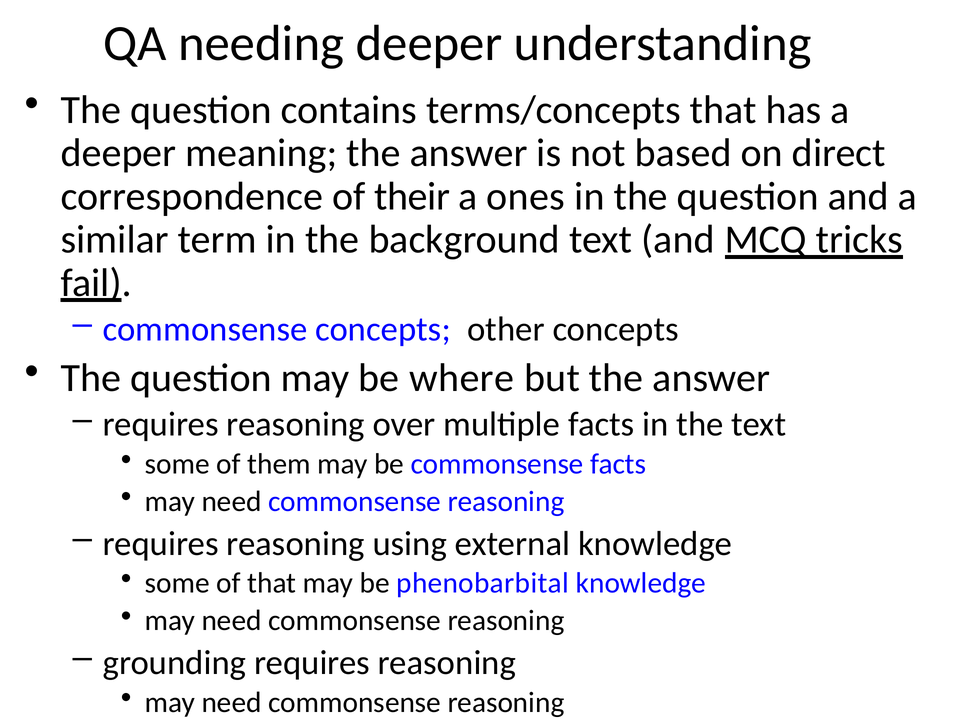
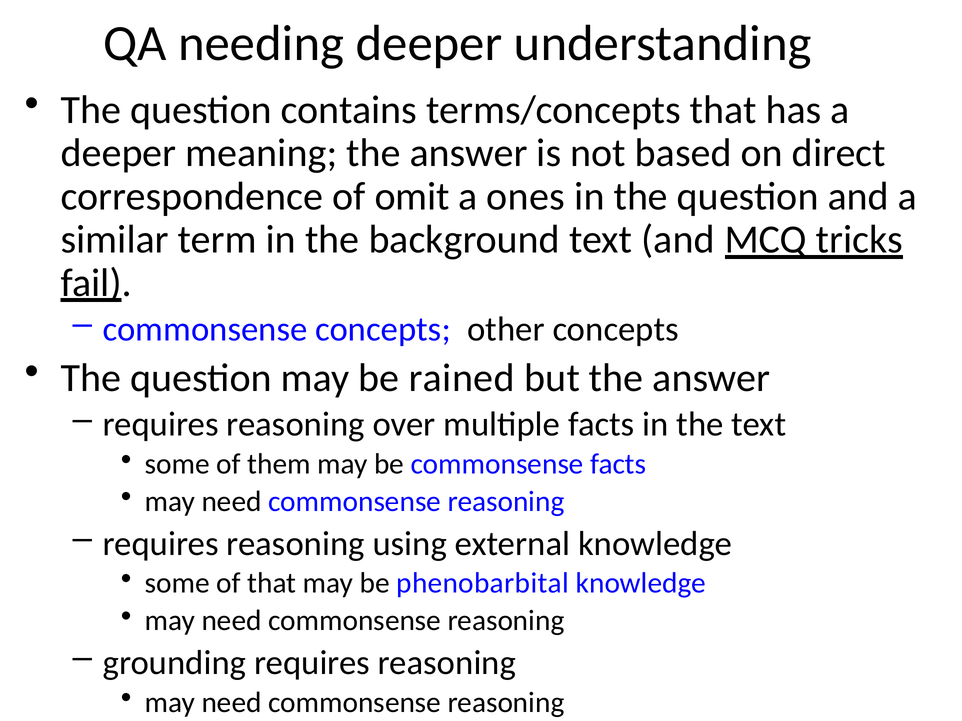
their: their -> omit (412, 197)
where: where -> rained (462, 378)
